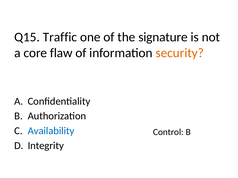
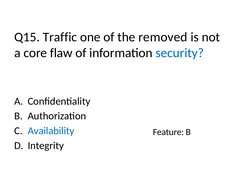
signature: signature -> removed (163, 37)
security colour: orange -> blue (180, 53)
Control: Control -> Feature (168, 132)
